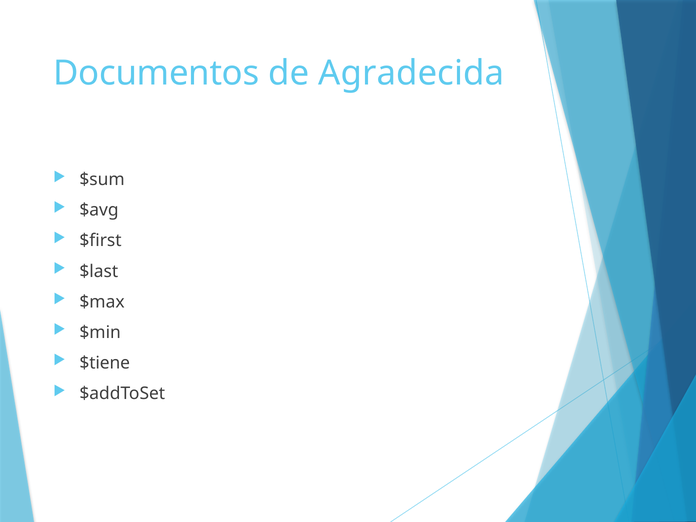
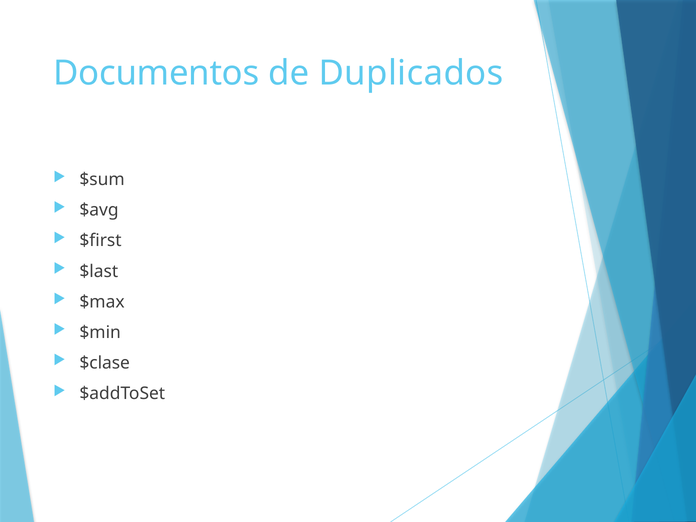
Agradecida: Agradecida -> Duplicados (411, 73)
$tiene: $tiene -> $clase (105, 363)
